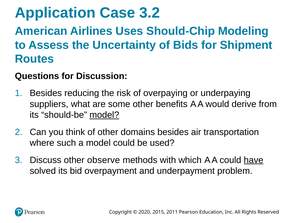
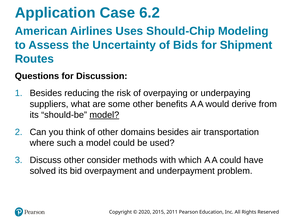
3.2: 3.2 -> 6.2 (150, 13)
observe: observe -> consider (104, 160)
have underline: present -> none (254, 160)
